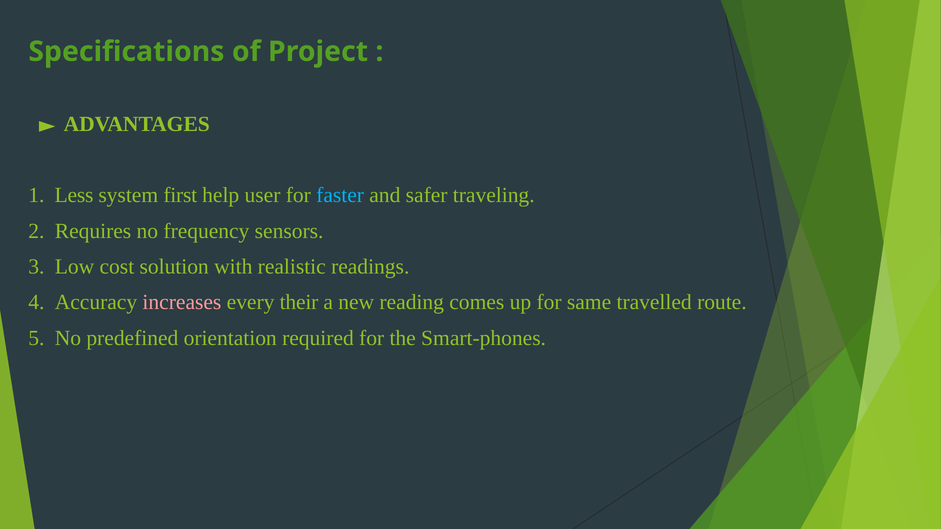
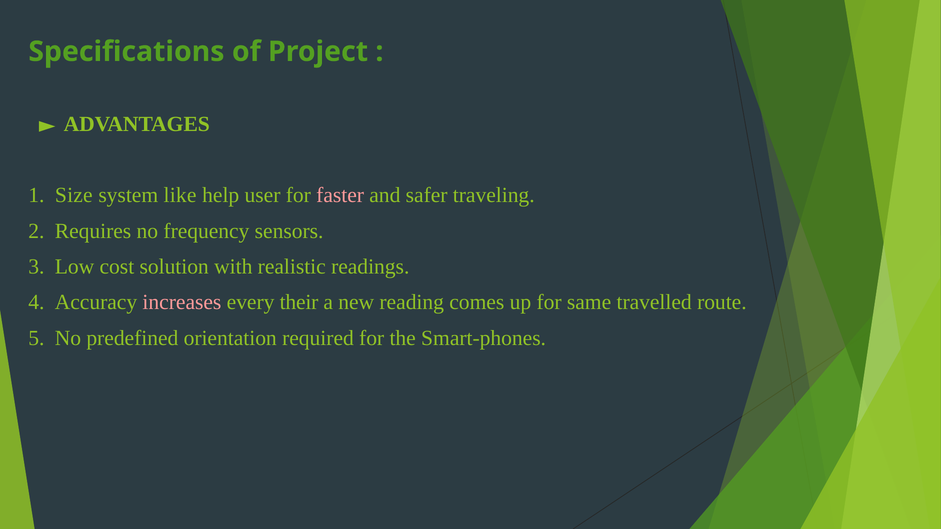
Less: Less -> Size (74, 195)
first: first -> like (180, 195)
faster colour: light blue -> pink (340, 195)
